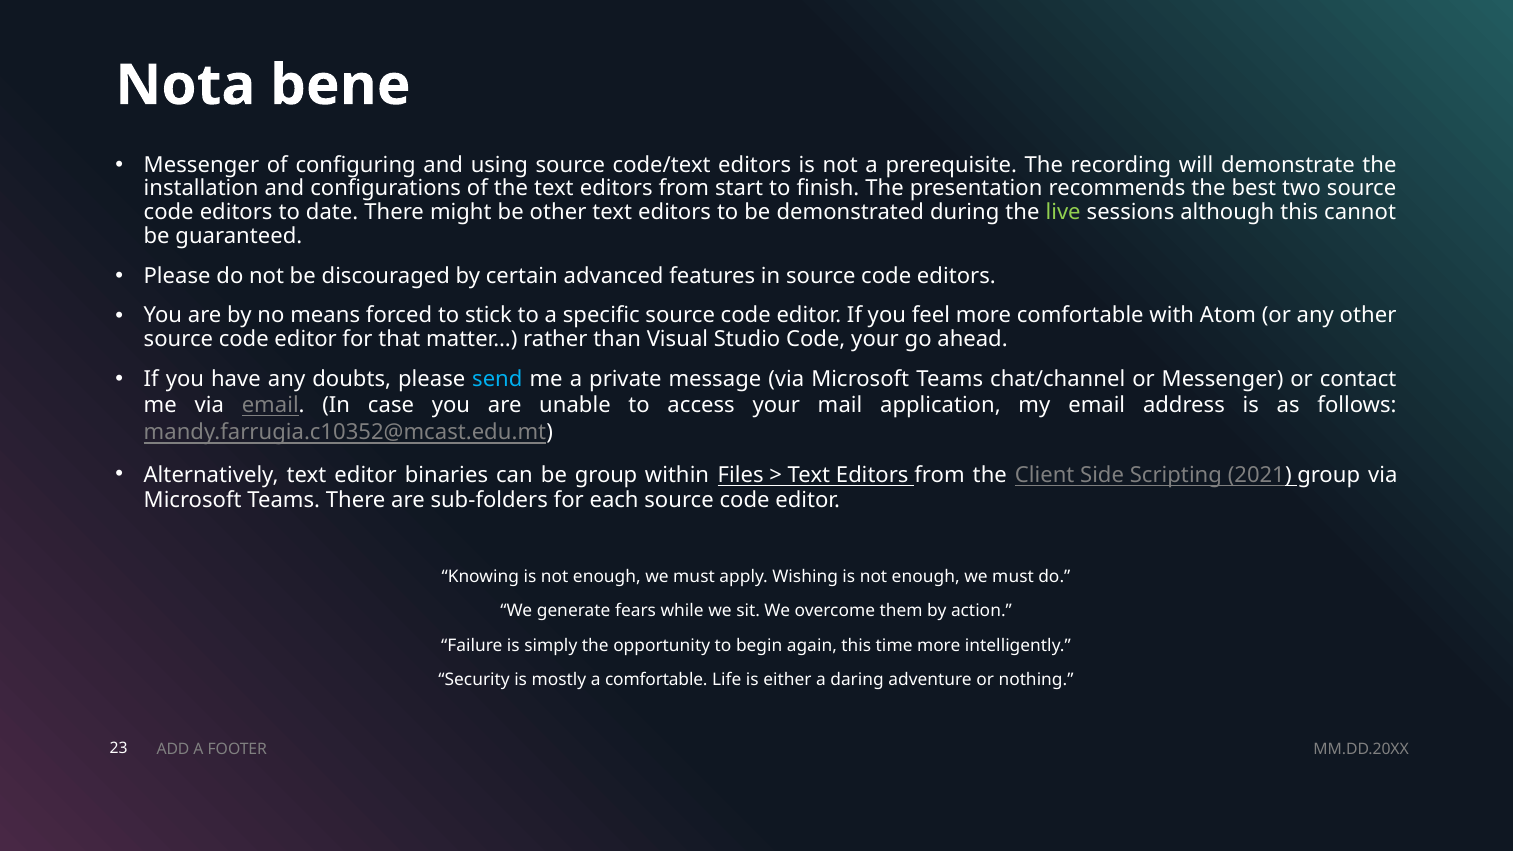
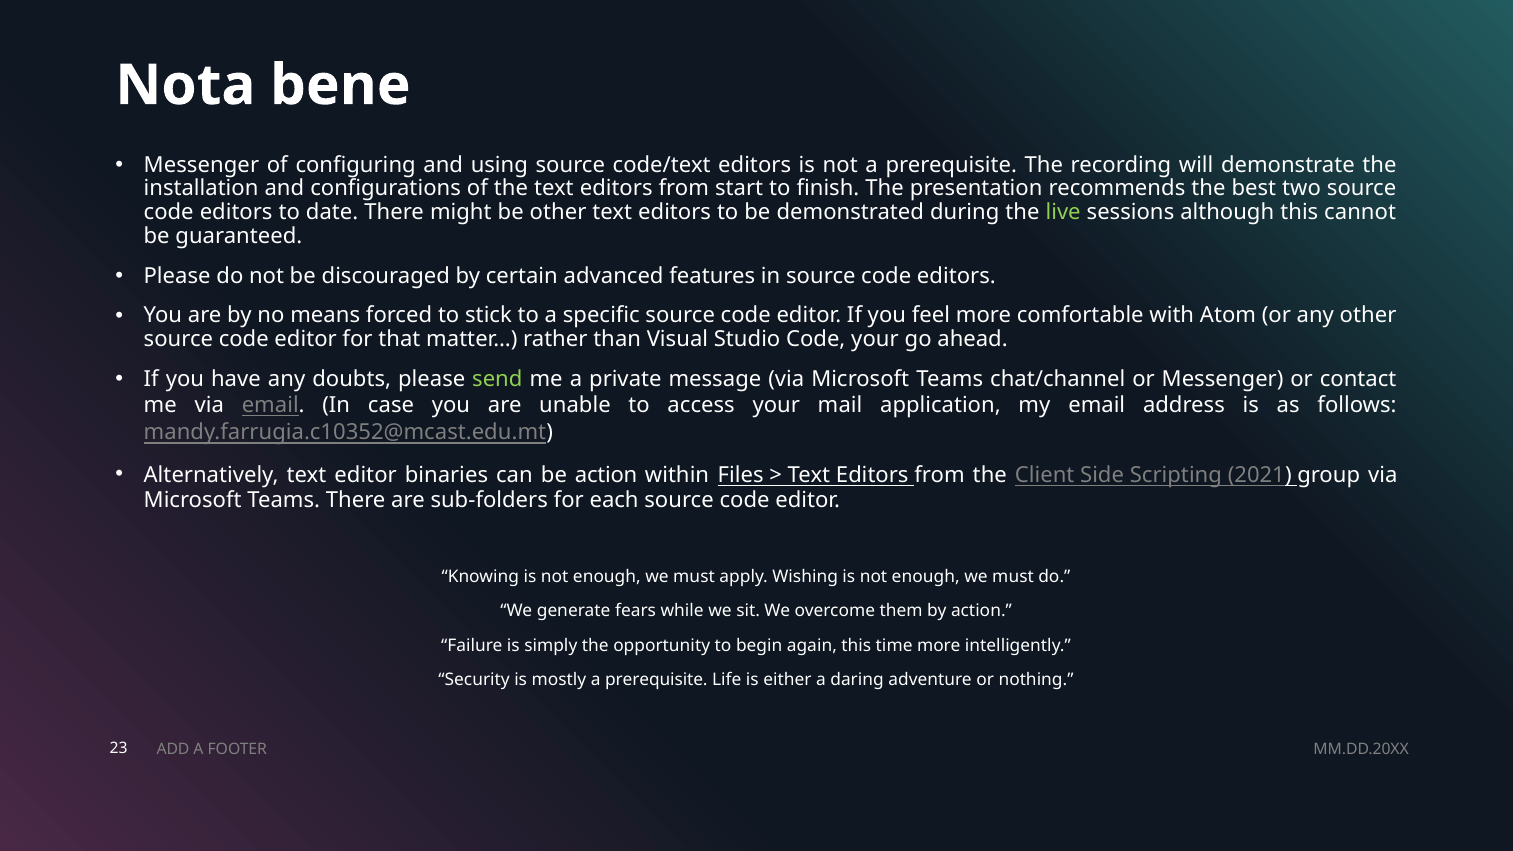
send colour: light blue -> light green (497, 379)
be group: group -> action (606, 476)
mostly a comfortable: comfortable -> prerequisite (656, 680)
